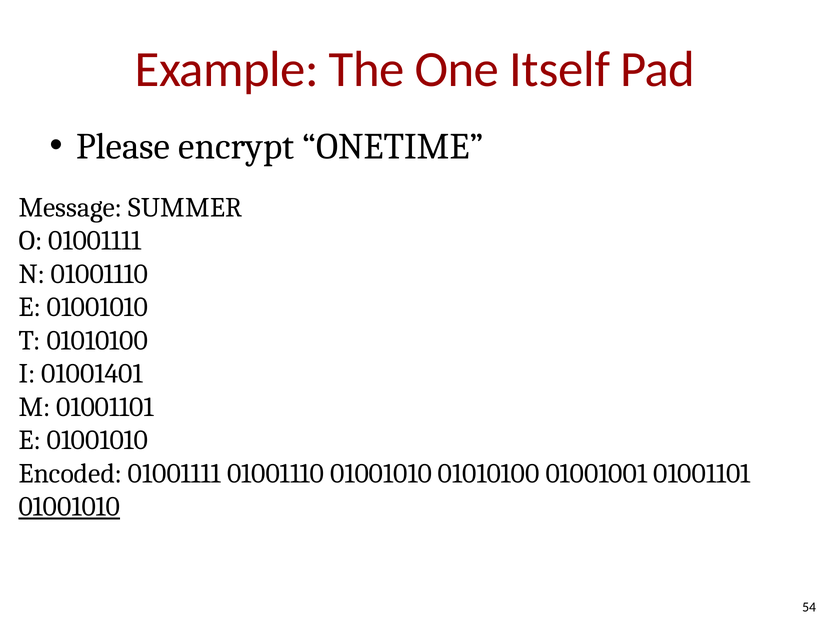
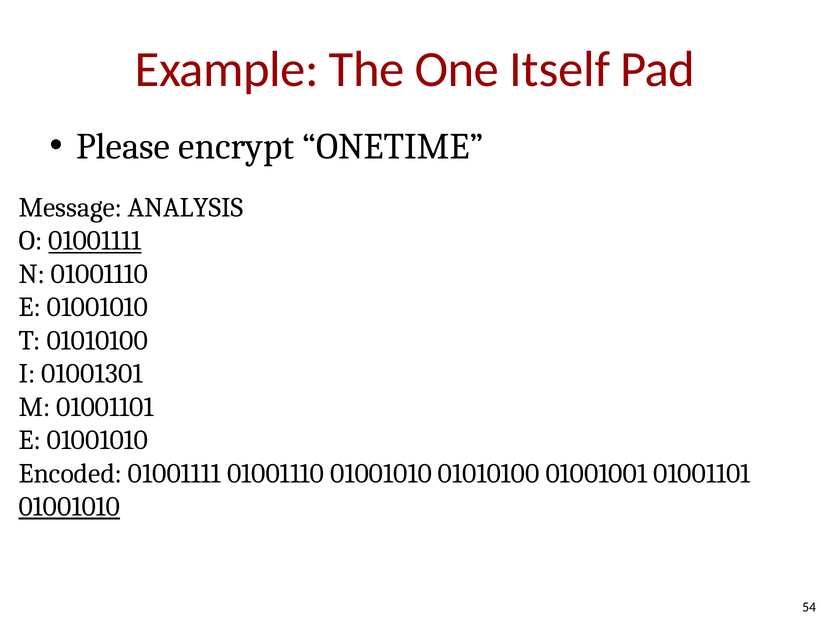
SUMMER: SUMMER -> ANALYSIS (185, 207)
01001111 underline: none -> present (95, 241)
01001401: 01001401 -> 01001301 (92, 373)
